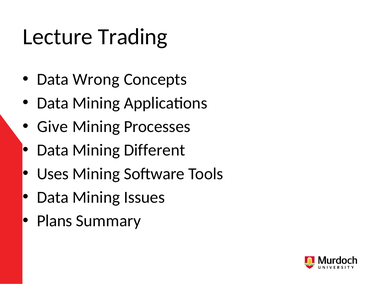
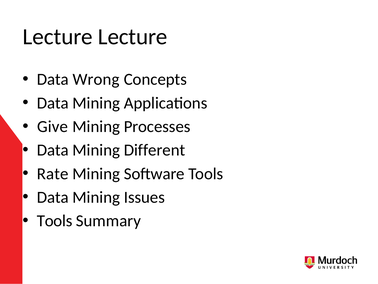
Lecture Trading: Trading -> Lecture (133, 37)
Uses: Uses -> Rate (53, 173)
Plans: Plans -> Tools (55, 220)
